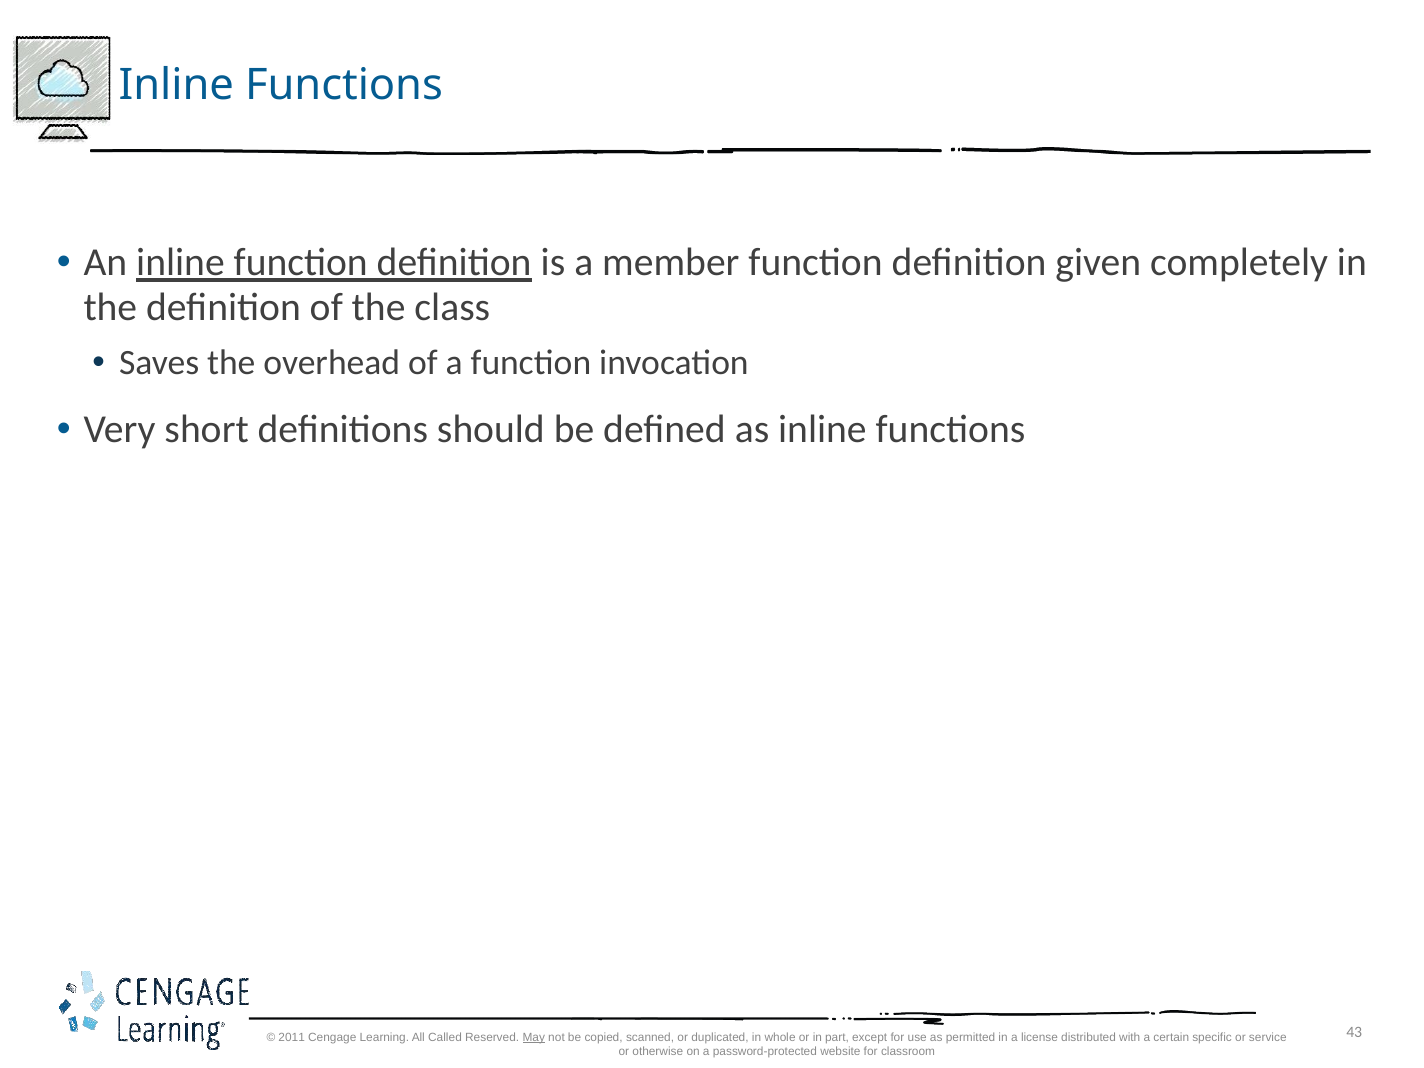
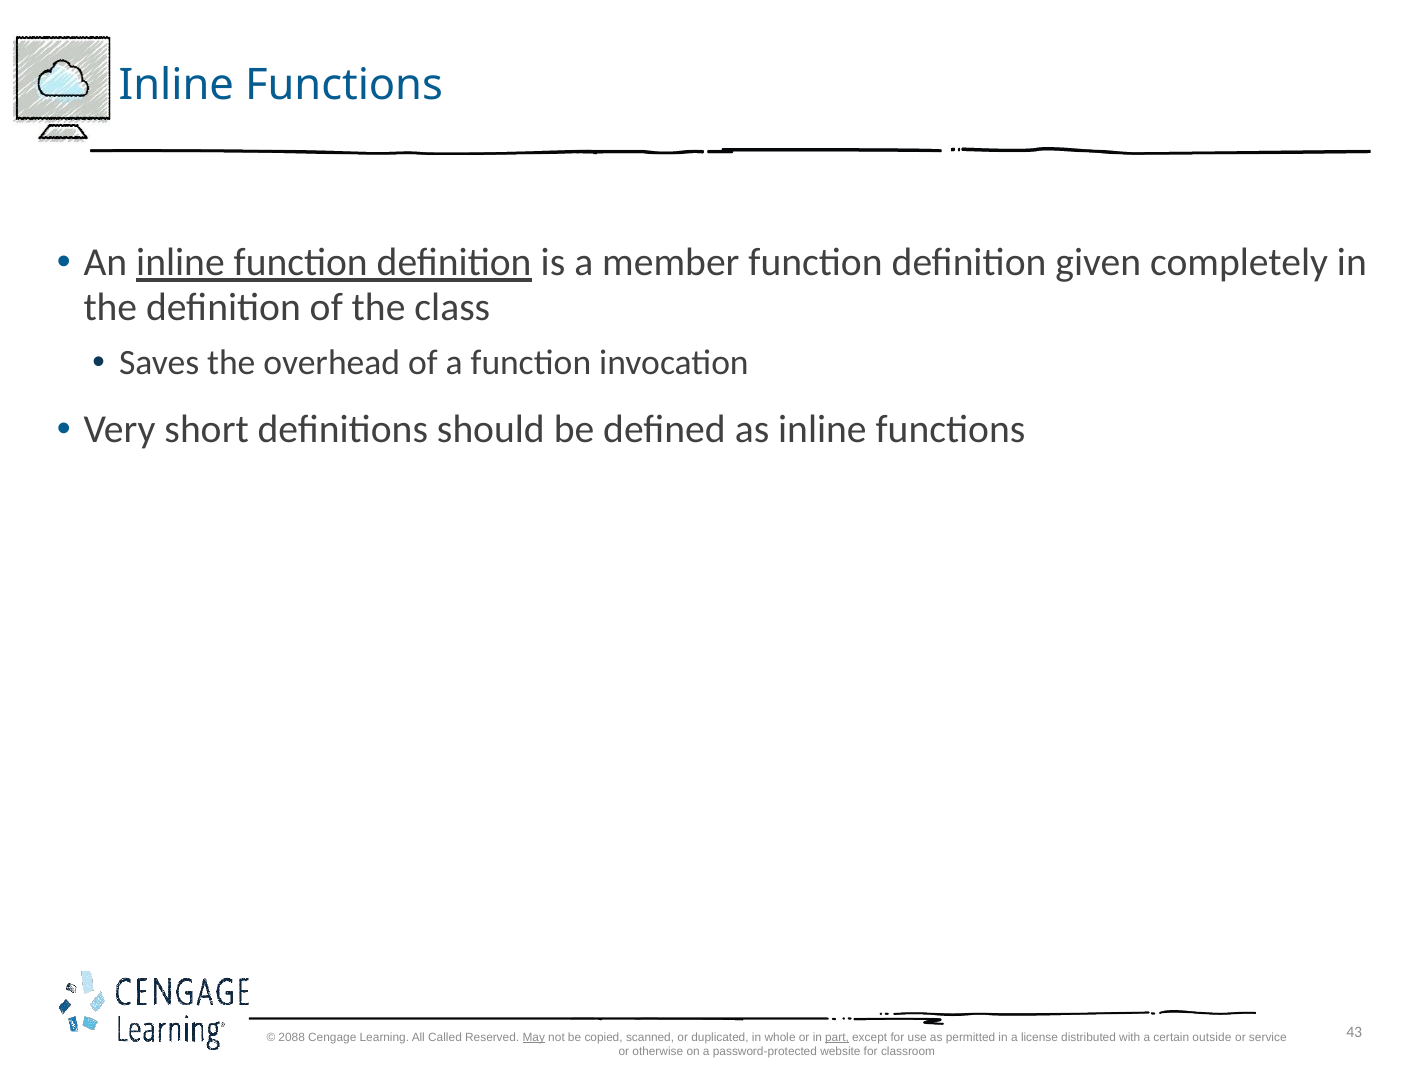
2011: 2011 -> 2088 (292, 1037)
part underline: none -> present (837, 1037)
specific: specific -> outside (1212, 1037)
